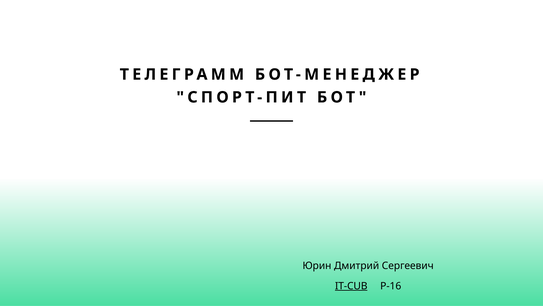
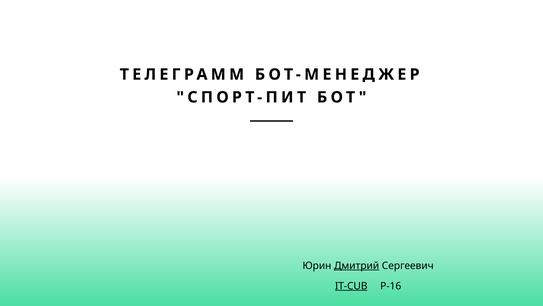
Дмитрий underline: none -> present (357, 265)
